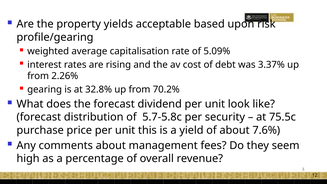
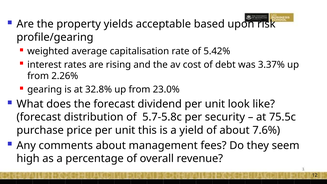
5.09%: 5.09% -> 5.42% (217, 51)
70.2%: 70.2% -> 23.0% (166, 89)
